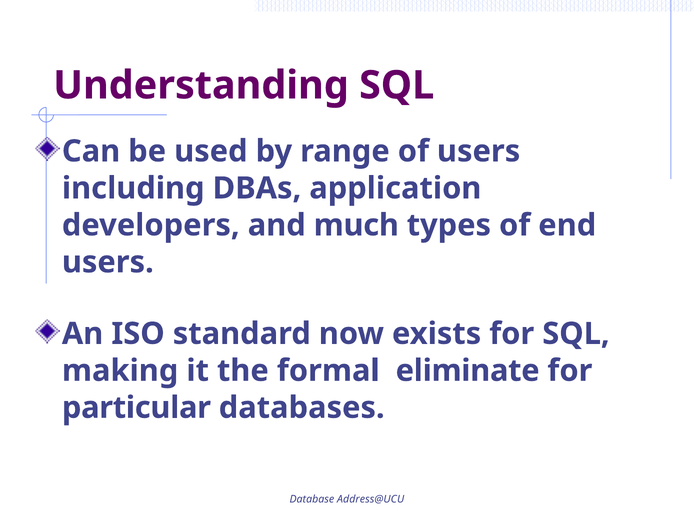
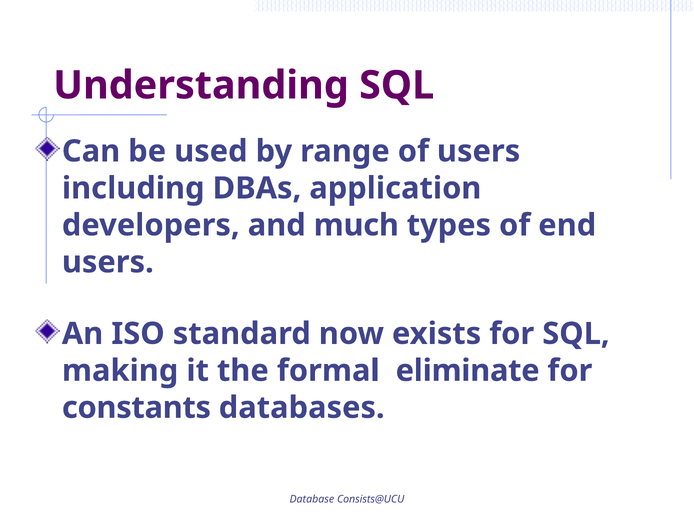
particular: particular -> constants (136, 408)
Address@UCU: Address@UCU -> Consists@UCU (371, 500)
